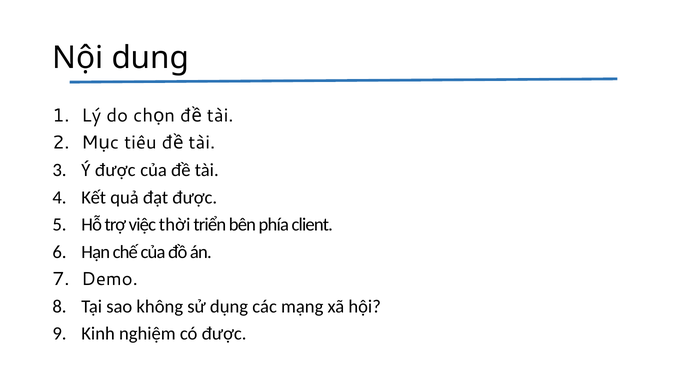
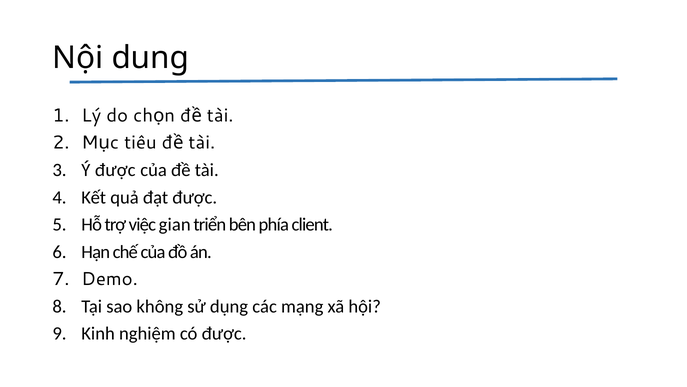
thời: thời -> gian (175, 224)
